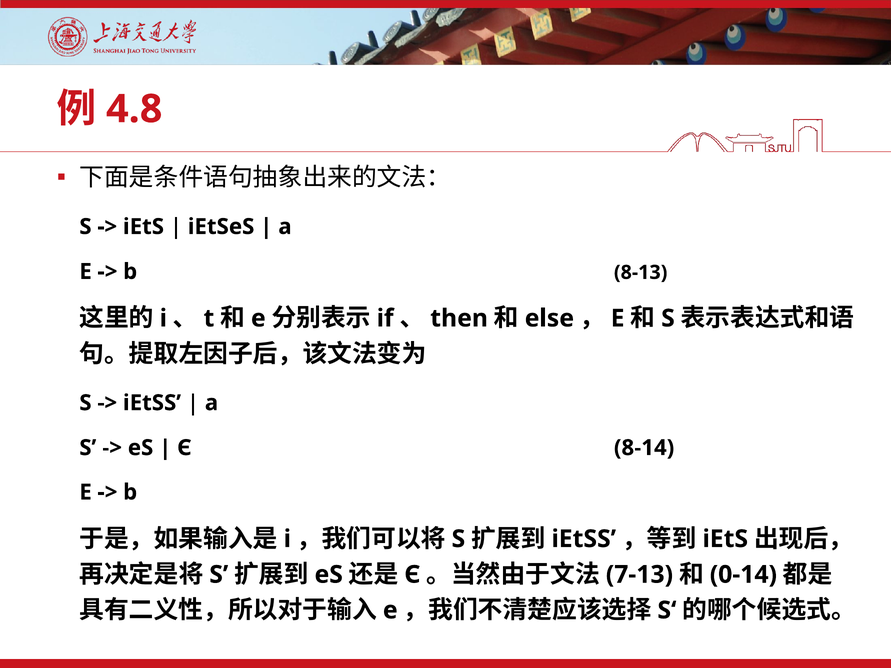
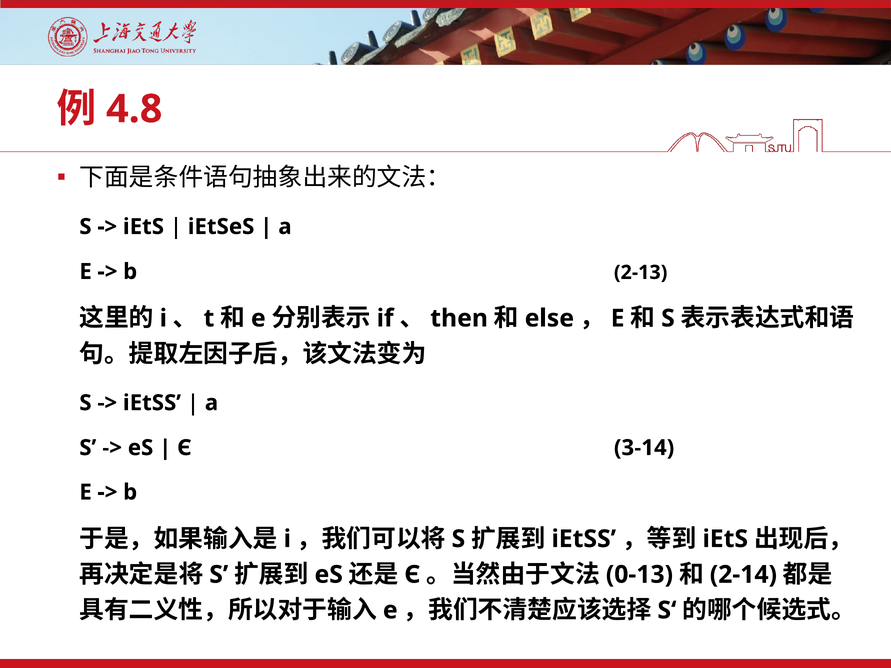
8-13: 8-13 -> 2-13 (641, 273)
8-14: 8-14 -> 3-14 (644, 448)
7-13: 7-13 -> 0-13 (639, 575)
0-14: 0-14 -> 2-14 (743, 575)
